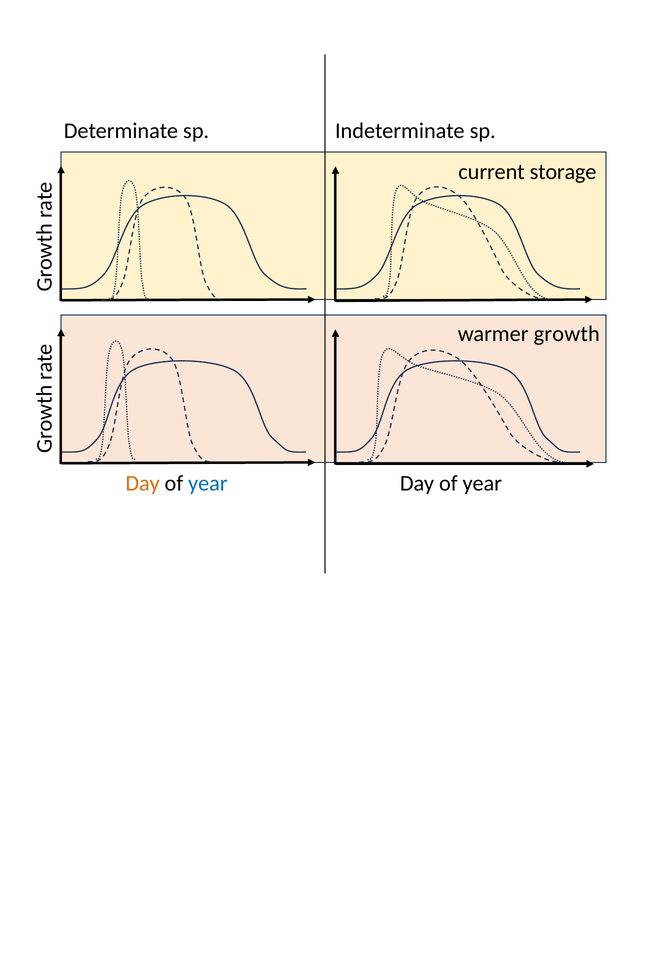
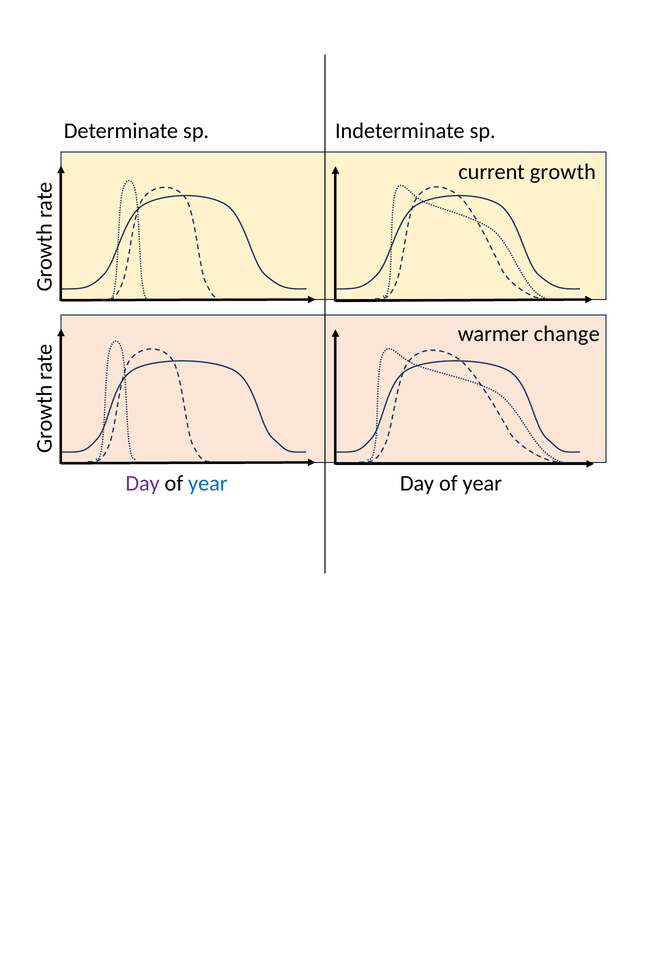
storage: storage -> growth (563, 172)
growth: growth -> change (567, 334)
Day colour: orange -> purple (143, 483)
